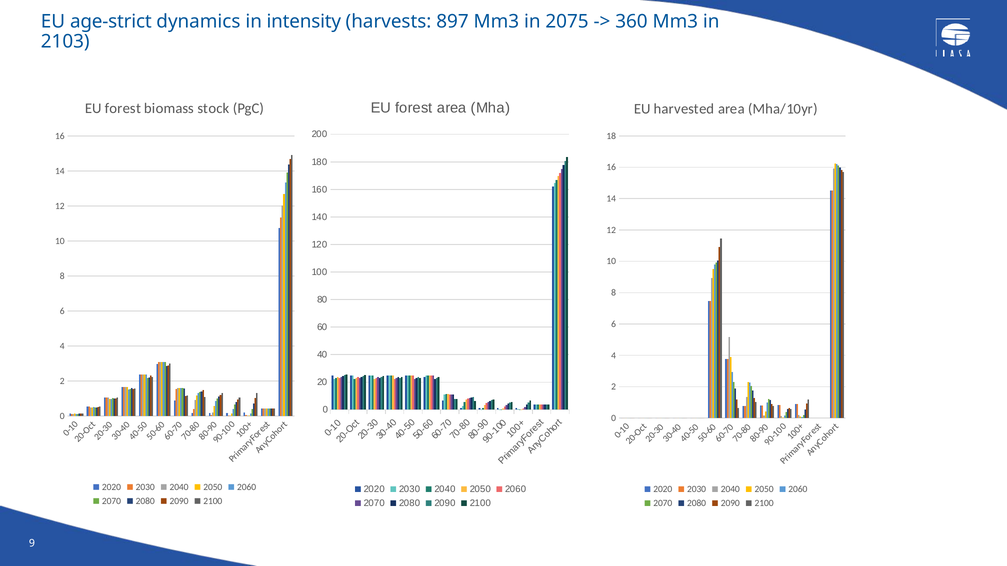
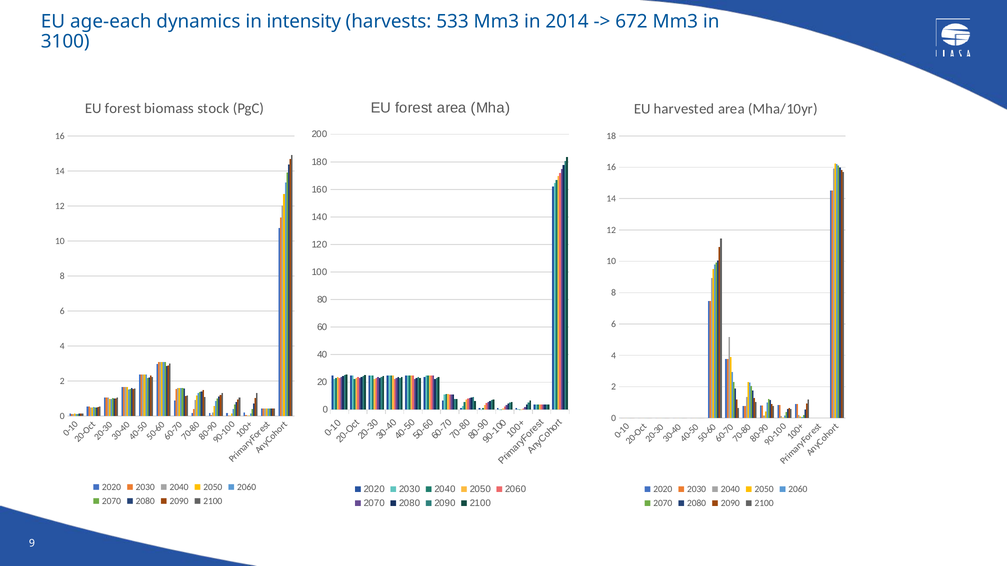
age-strict: age-strict -> age-each (111, 21)
897: 897 -> 533 (453, 21)
2075: 2075 -> 2014 (567, 21)
360: 360 -> 672 (631, 21)
2103: 2103 -> 3100 (65, 42)
